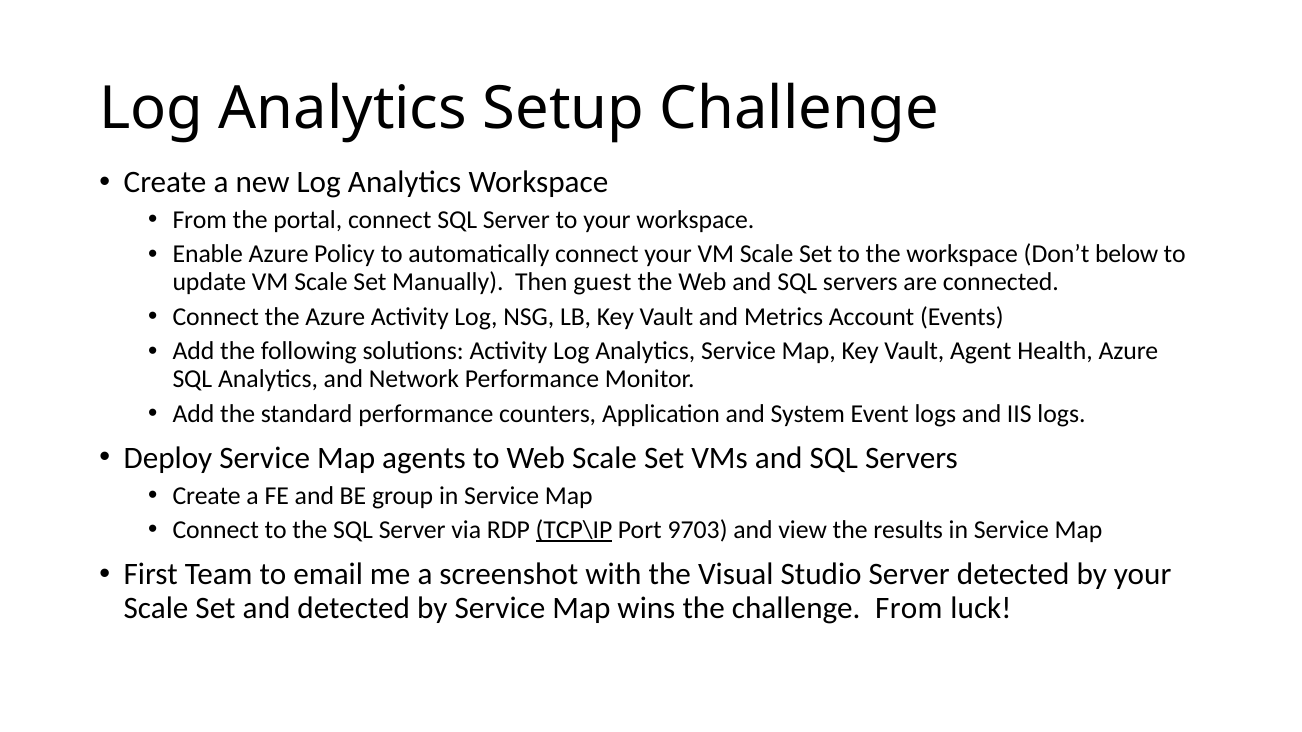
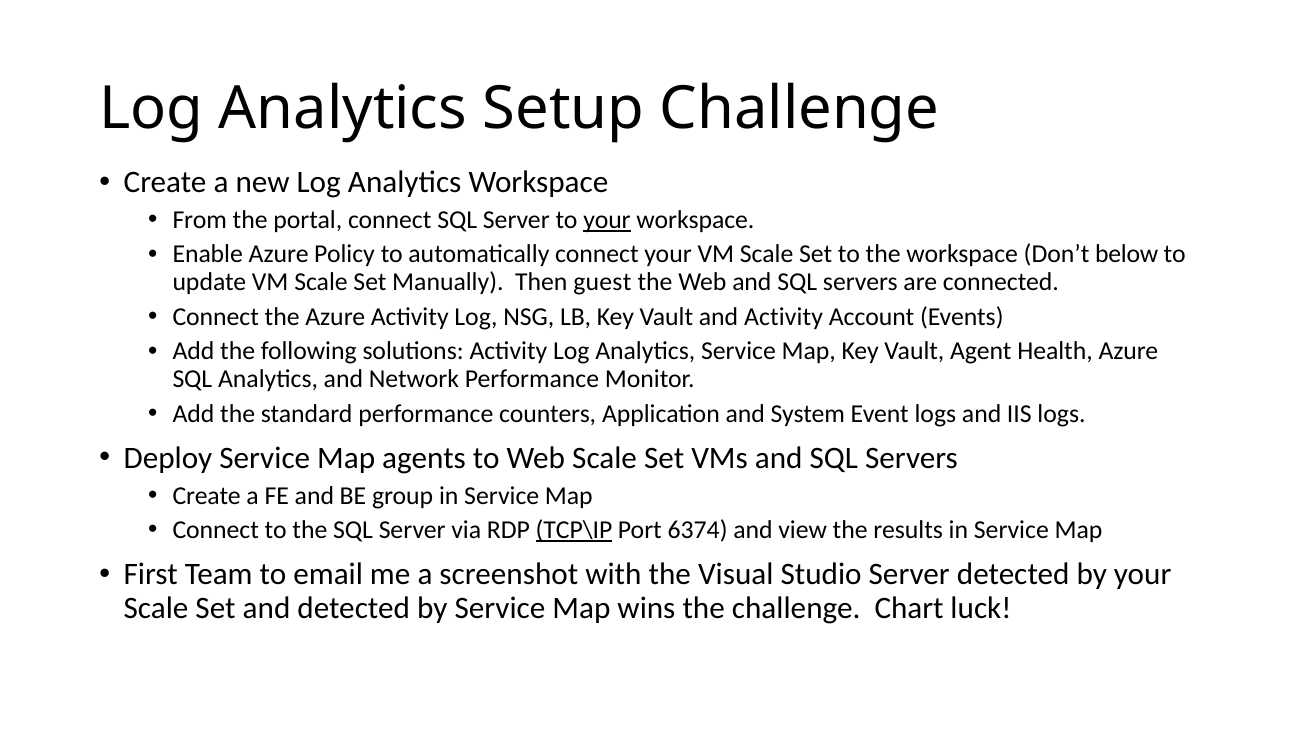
your underline: none -> present (607, 220)
and Metrics: Metrics -> Activity (784, 317)
9703: 9703 -> 6374 (698, 530)
challenge From: From -> Chart (909, 608)
